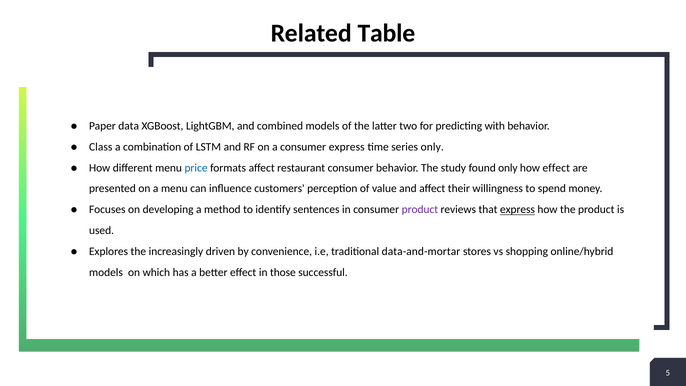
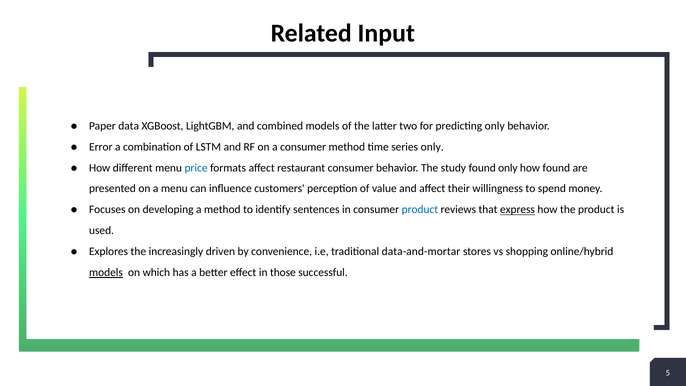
Table: Table -> Input (386, 33)
predicting with: with -> only (495, 126)
Class: Class -> Error (101, 147)
consumer express: express -> method (347, 147)
how effect: effect -> found (556, 168)
product colour: purple -> blue (420, 210)
models underline: none -> present (106, 273)
